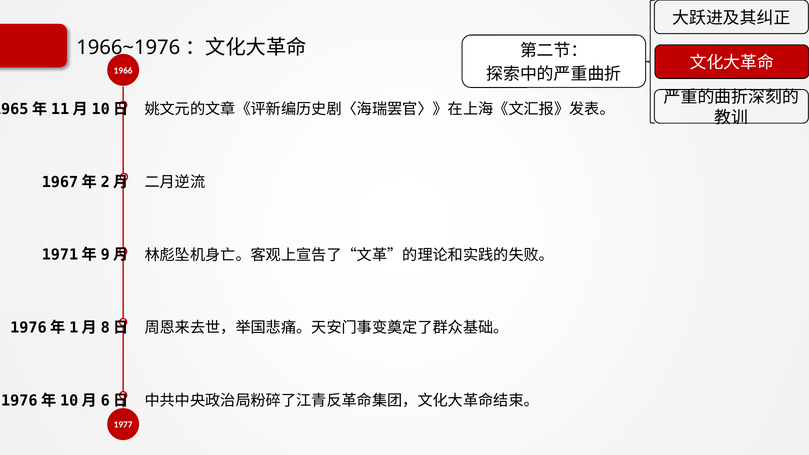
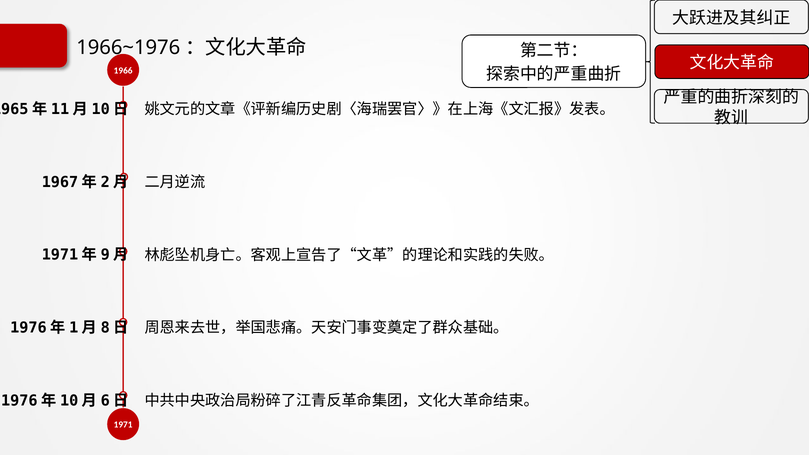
1977: 1977 -> 1971 (123, 425)
